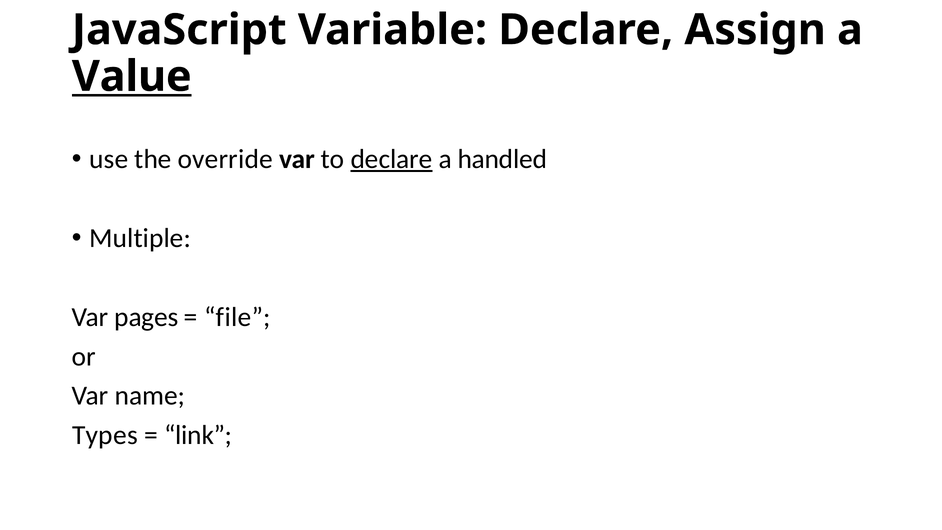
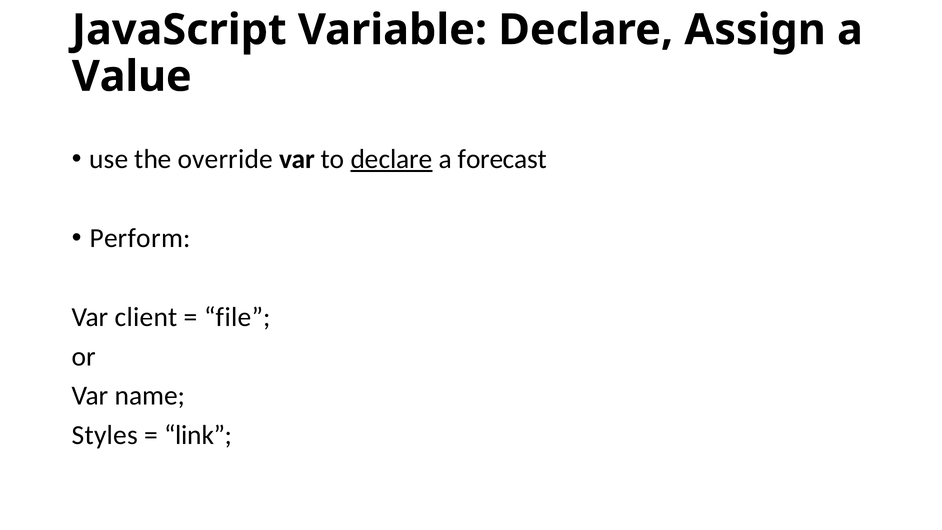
Value underline: present -> none (132, 77)
handled: handled -> forecast (502, 159)
Multiple: Multiple -> Perform (140, 238)
pages: pages -> client (146, 317)
Types: Types -> Styles (105, 435)
